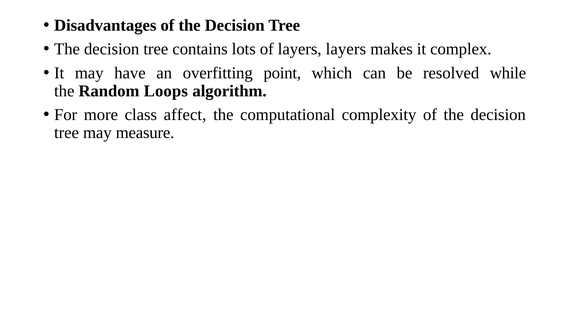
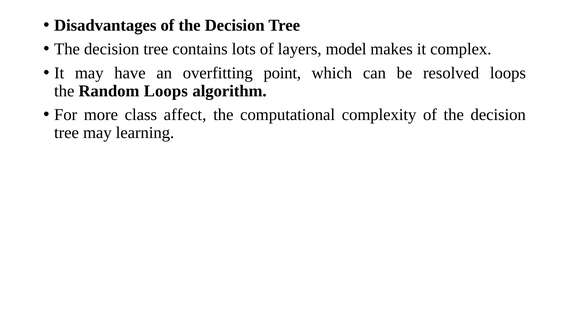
layers layers: layers -> model (346, 49)
resolved while: while -> loops (508, 73)
measure: measure -> learning (145, 133)
